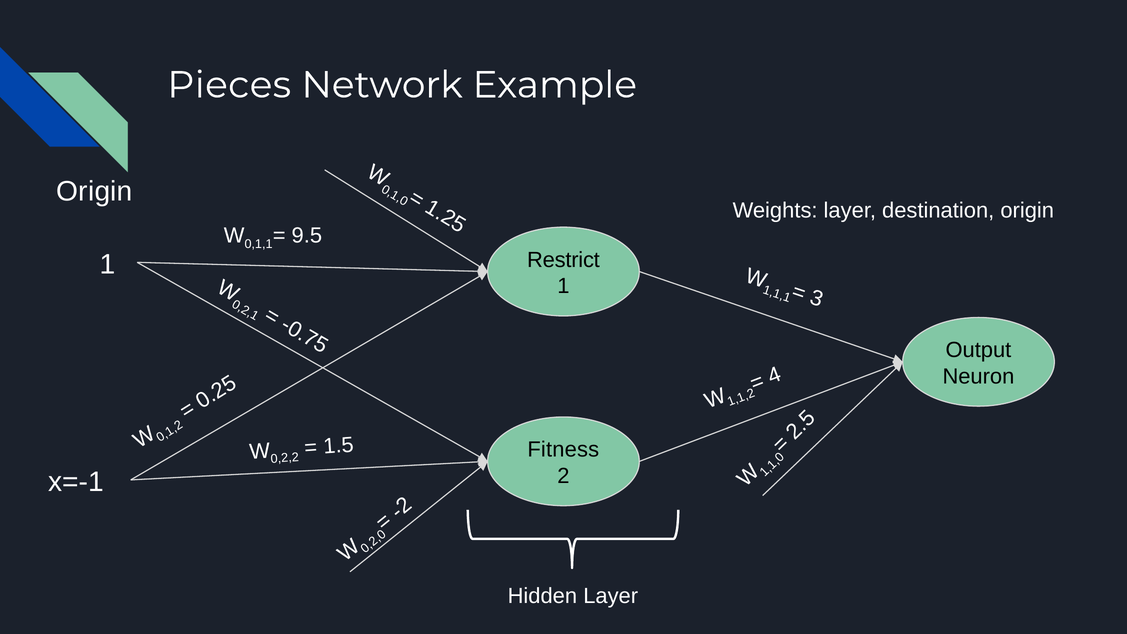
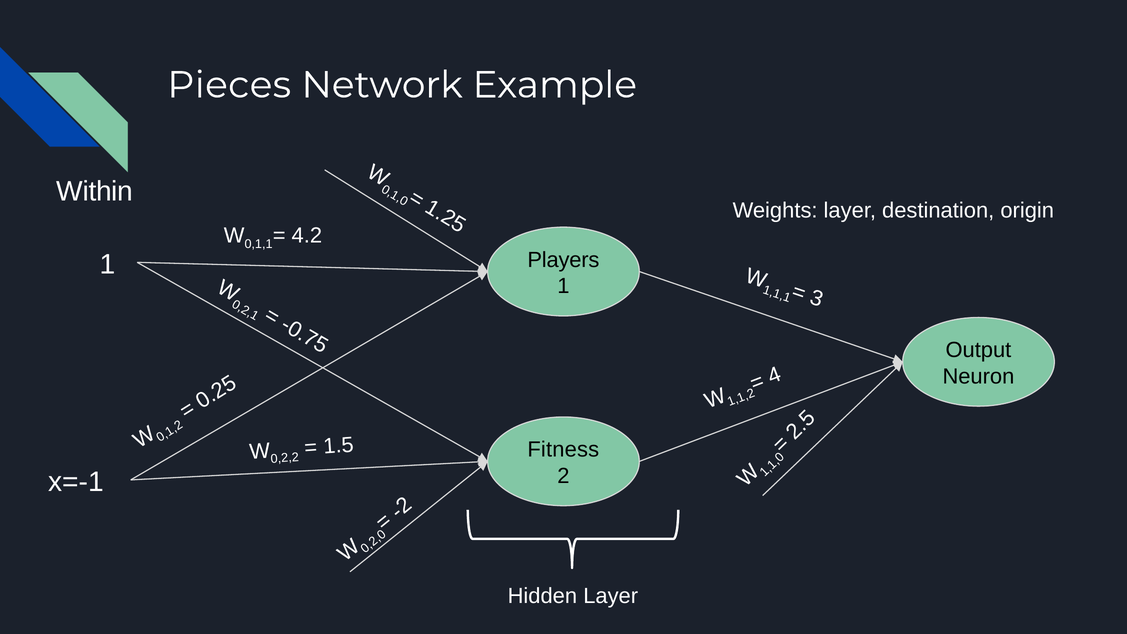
Origin: Origin -> Within (95, 191)
9.5: 9.5 -> 4.2 (307, 236)
Restrict: Restrict -> Players (563, 260)
